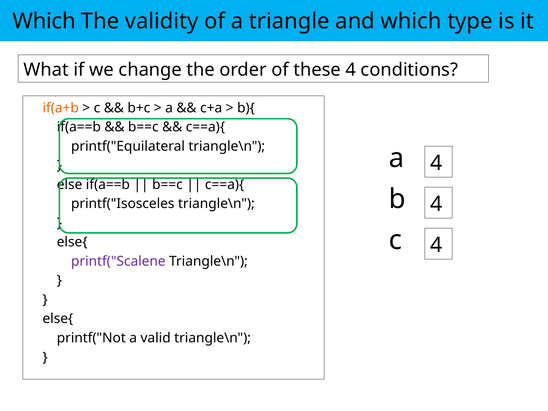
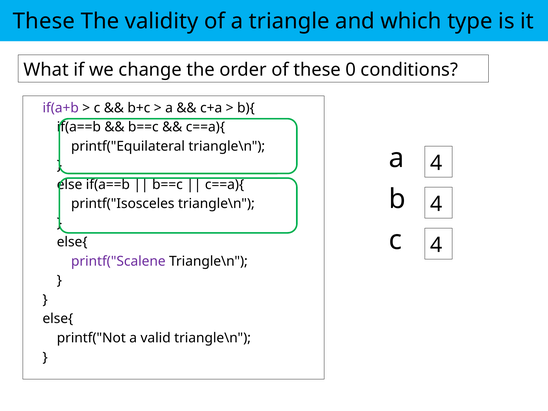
Which: Which -> These (44, 21)
these 4: 4 -> 0 (351, 70)
if(a+b colour: orange -> purple (61, 108)
